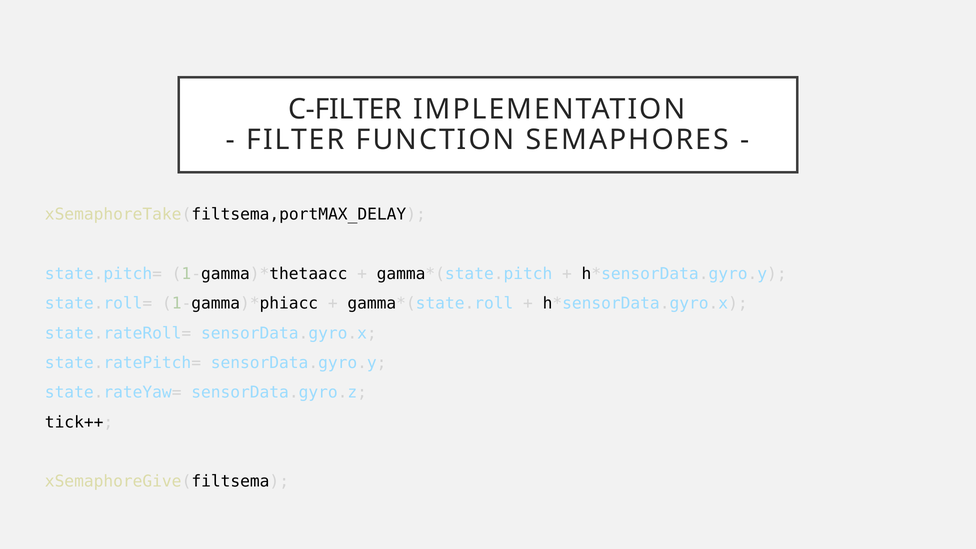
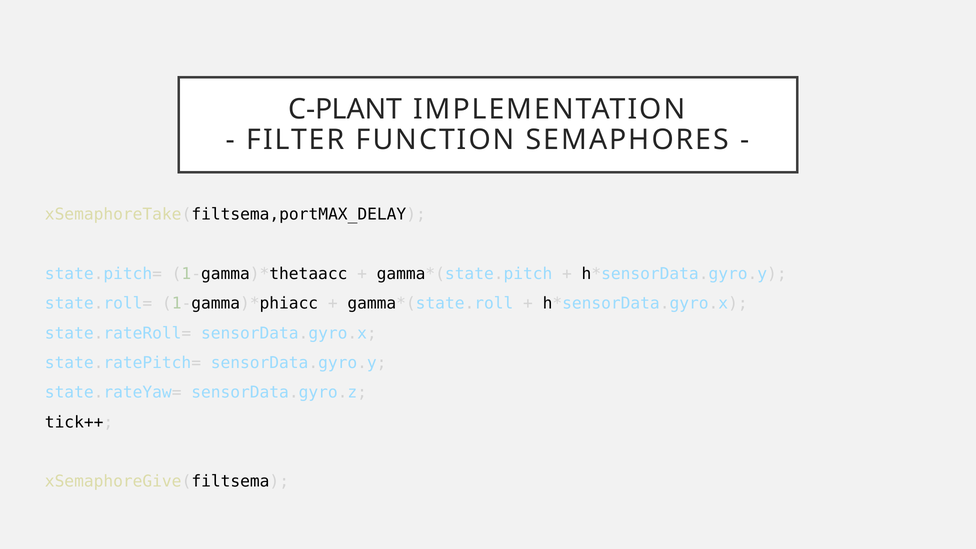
C-FILTER: C-FILTER -> C-PLANT (345, 109)
